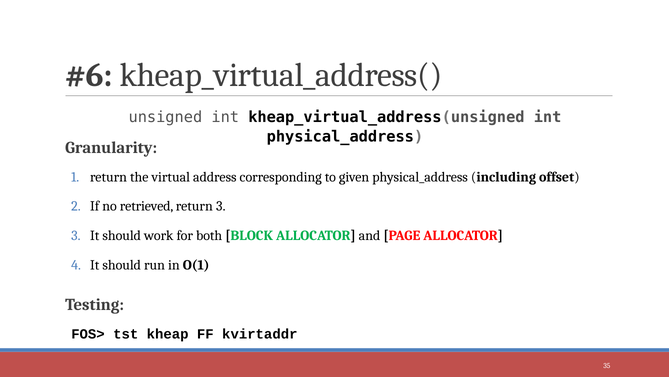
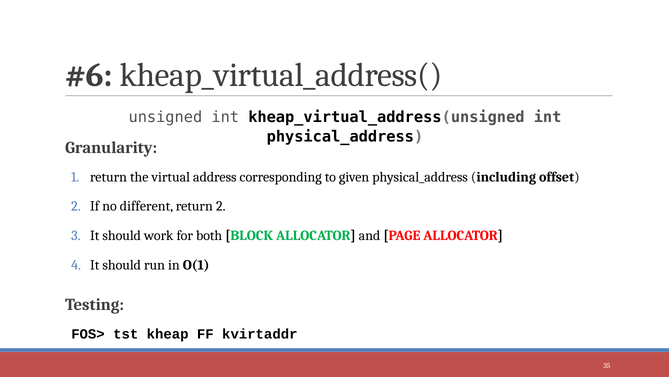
retrieved: retrieved -> different (146, 206)
return 3: 3 -> 2 (221, 206)
